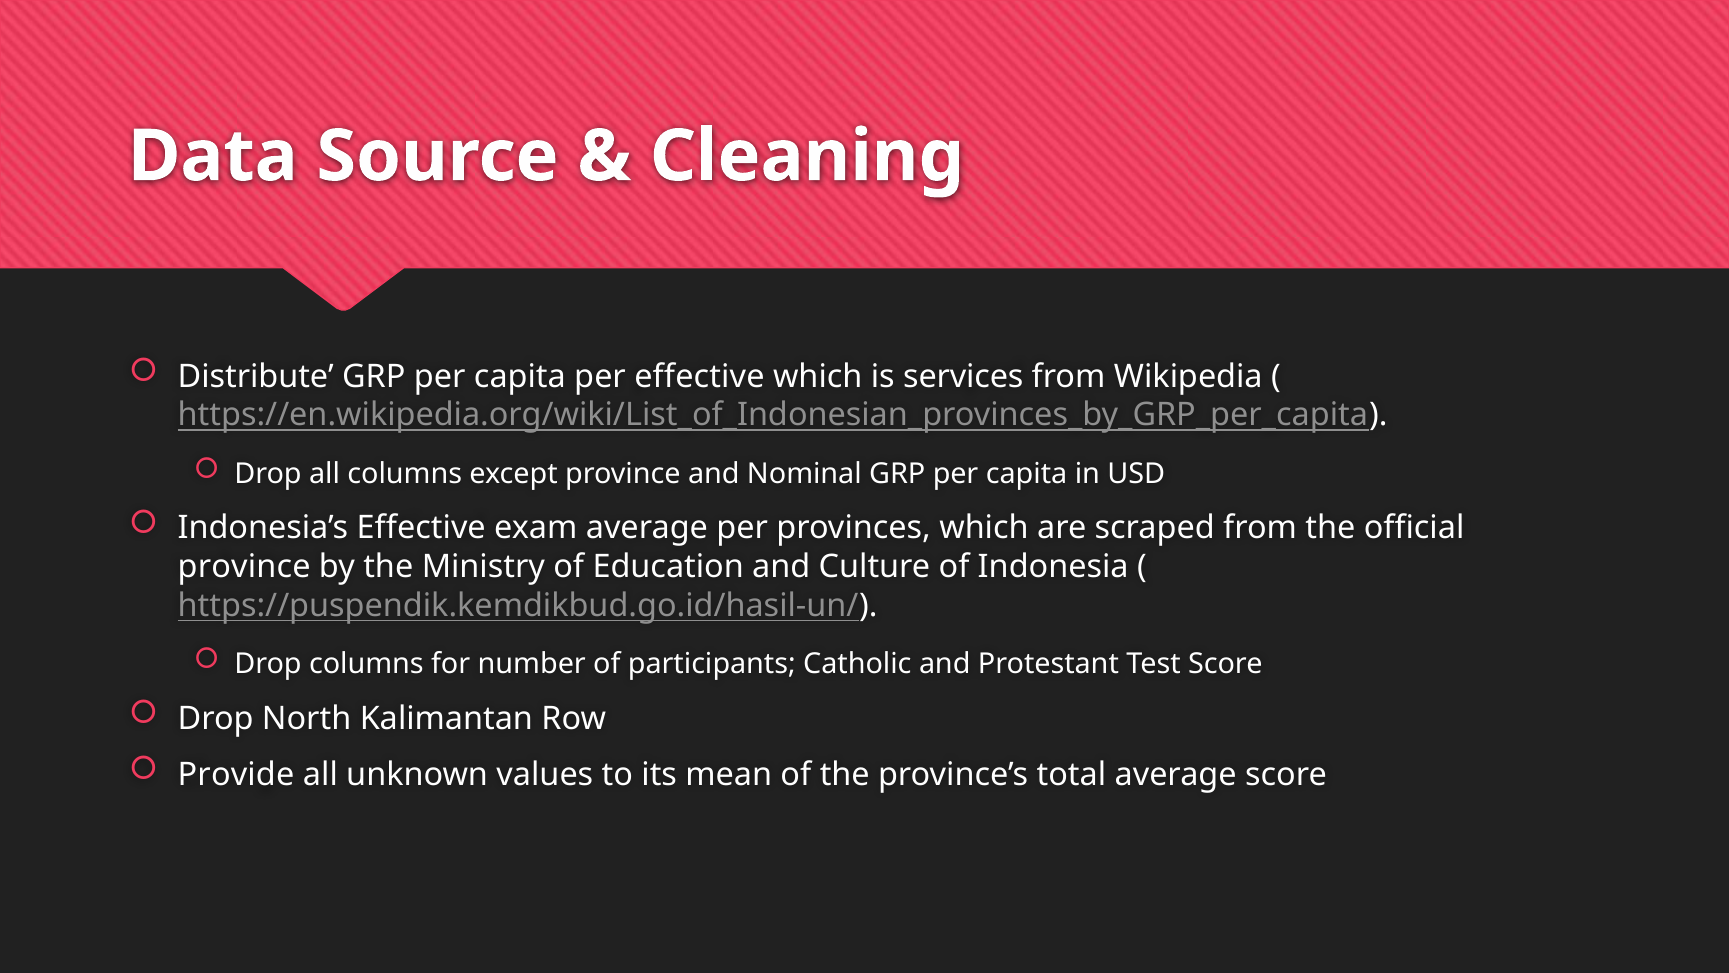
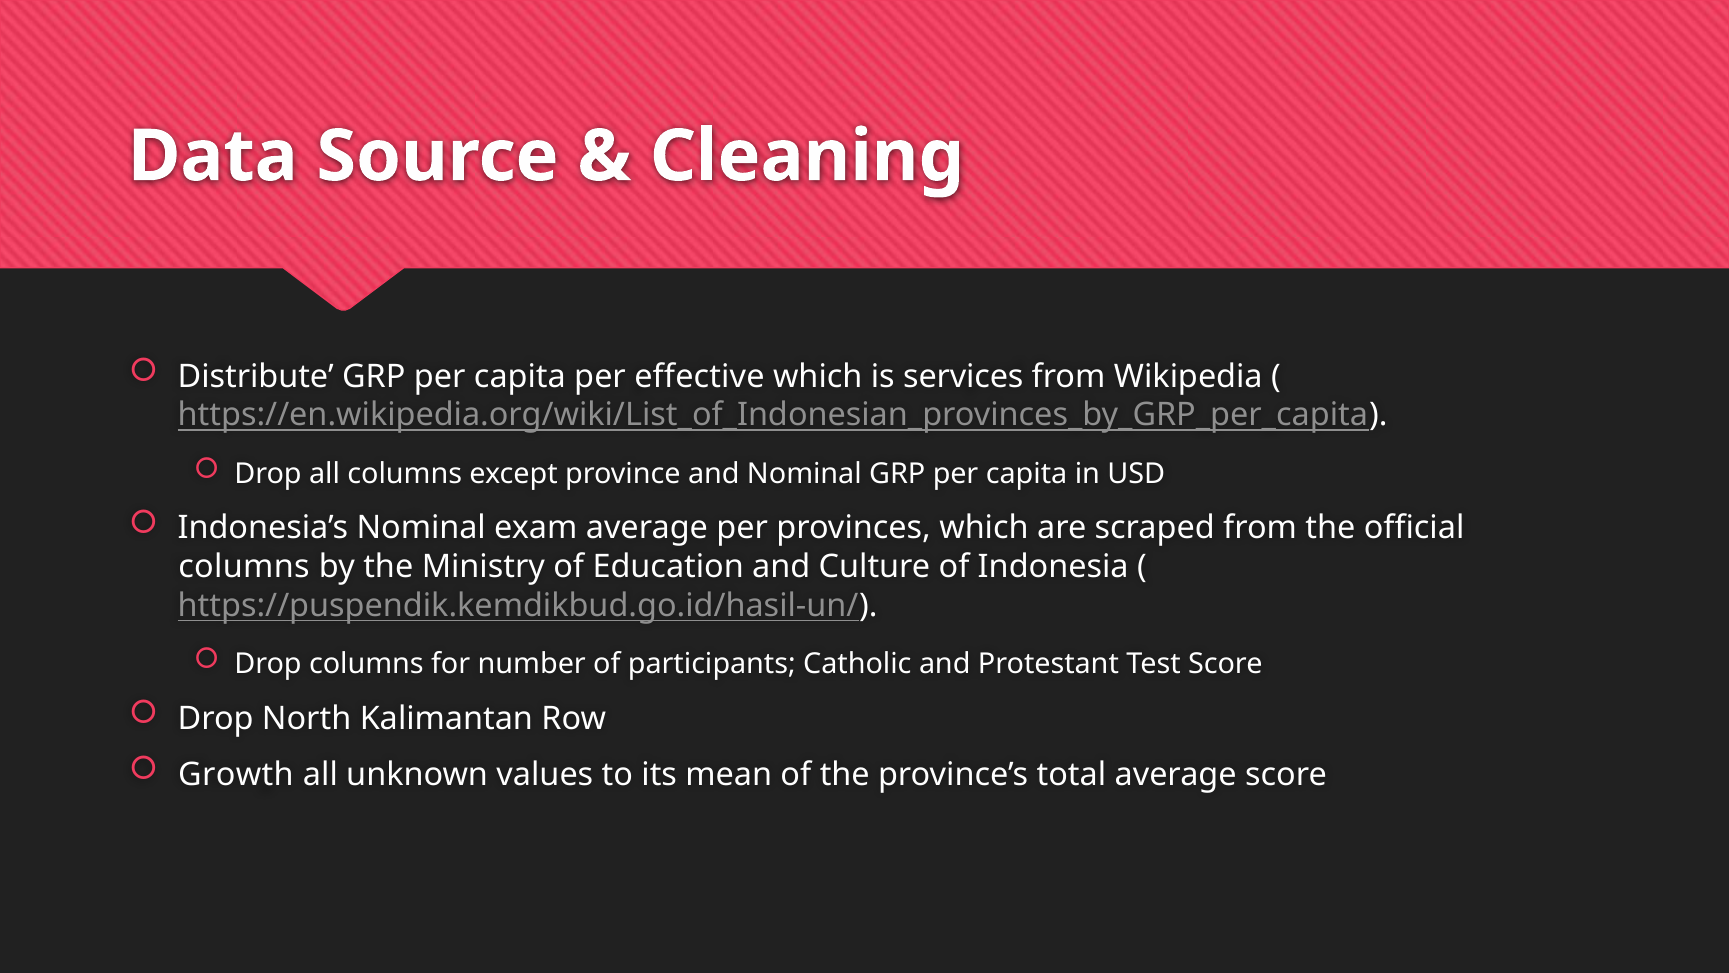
Indonesia’s Effective: Effective -> Nominal (421, 528)
province: province -> columns (244, 567)
Provide: Provide -> Growth (236, 774)
